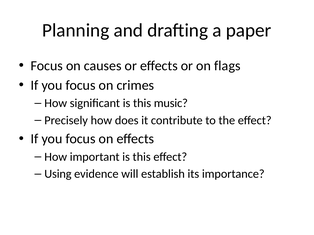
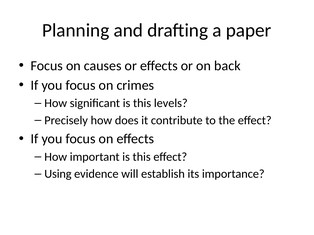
flags: flags -> back (227, 66)
music: music -> levels (171, 103)
